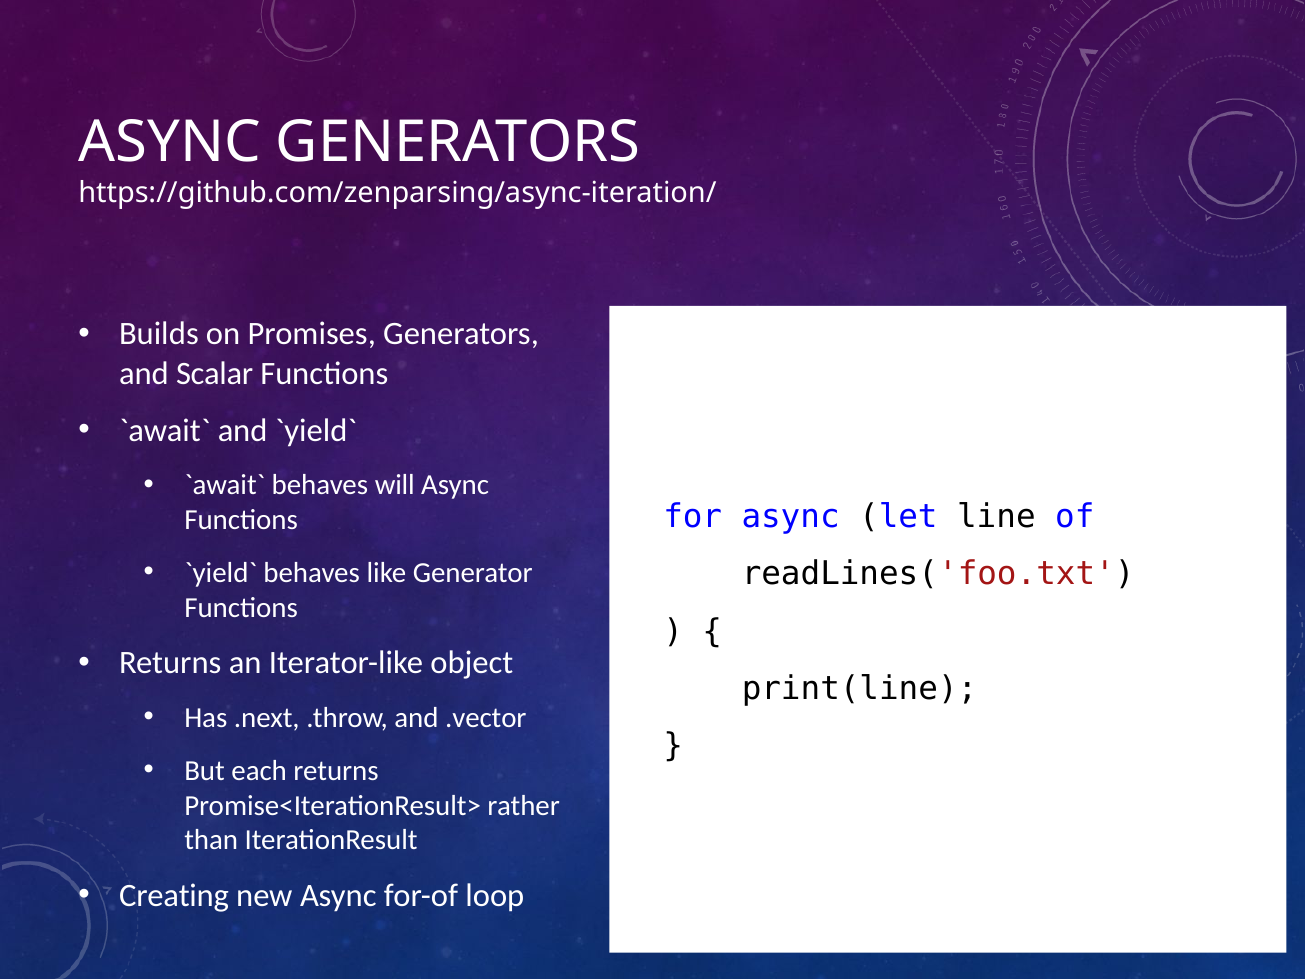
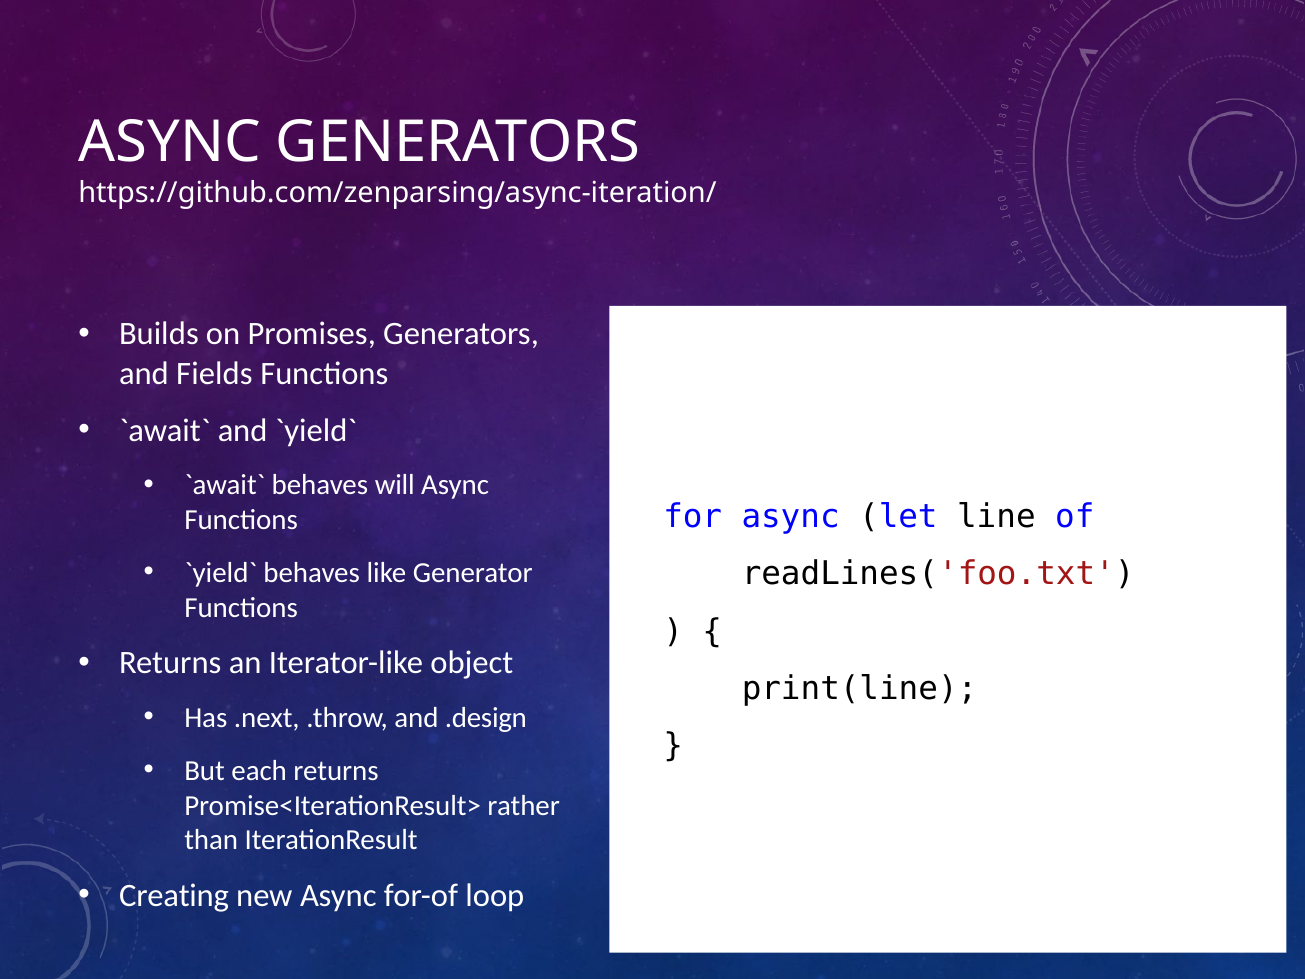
Scalar: Scalar -> Fields (214, 373)
.vector: .vector -> .design (486, 718)
